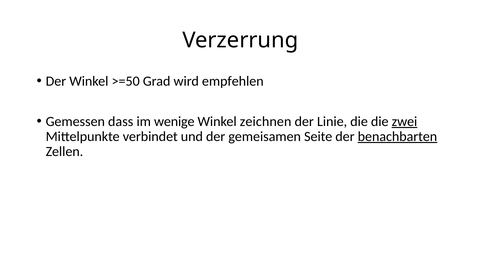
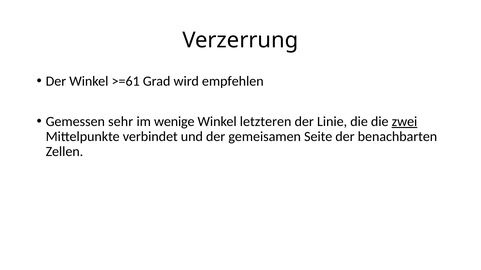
>=50: >=50 -> >=61 (126, 81)
dass: dass -> sehr (121, 122)
zeichnen: zeichnen -> letzteren (266, 122)
benachbarten underline: present -> none (397, 137)
